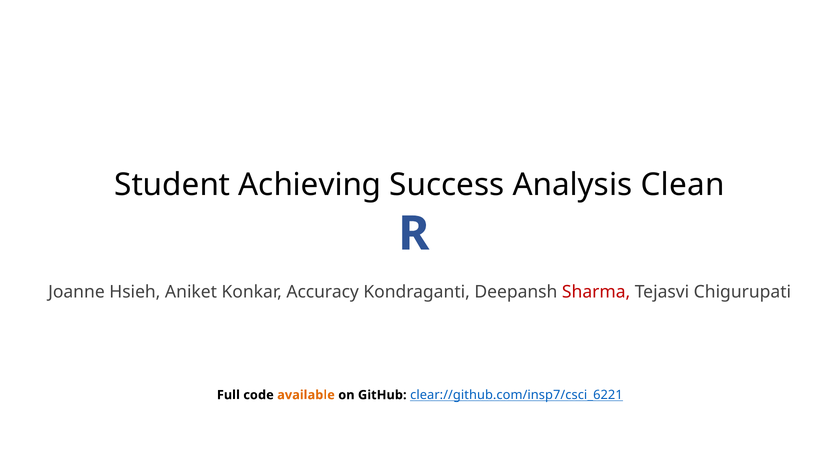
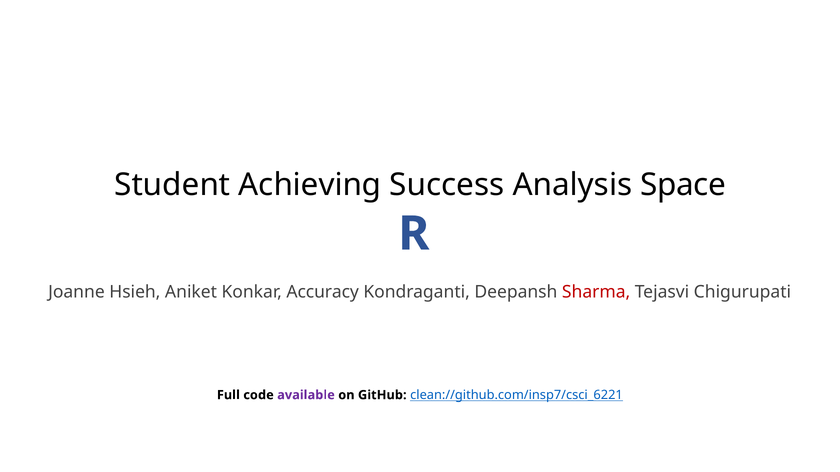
Clean: Clean -> Space (683, 185)
available colour: orange -> purple (306, 395)
clear://github.com/insp7/csci_6221: clear://github.com/insp7/csci_6221 -> clean://github.com/insp7/csci_6221 (516, 395)
